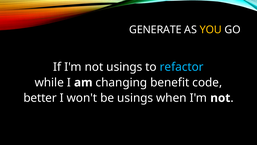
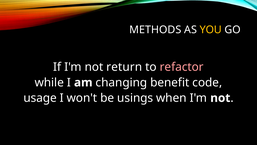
GENERATE: GENERATE -> METHODS (155, 30)
not usings: usings -> return (124, 67)
refactor colour: light blue -> pink (182, 67)
better: better -> usage (40, 98)
